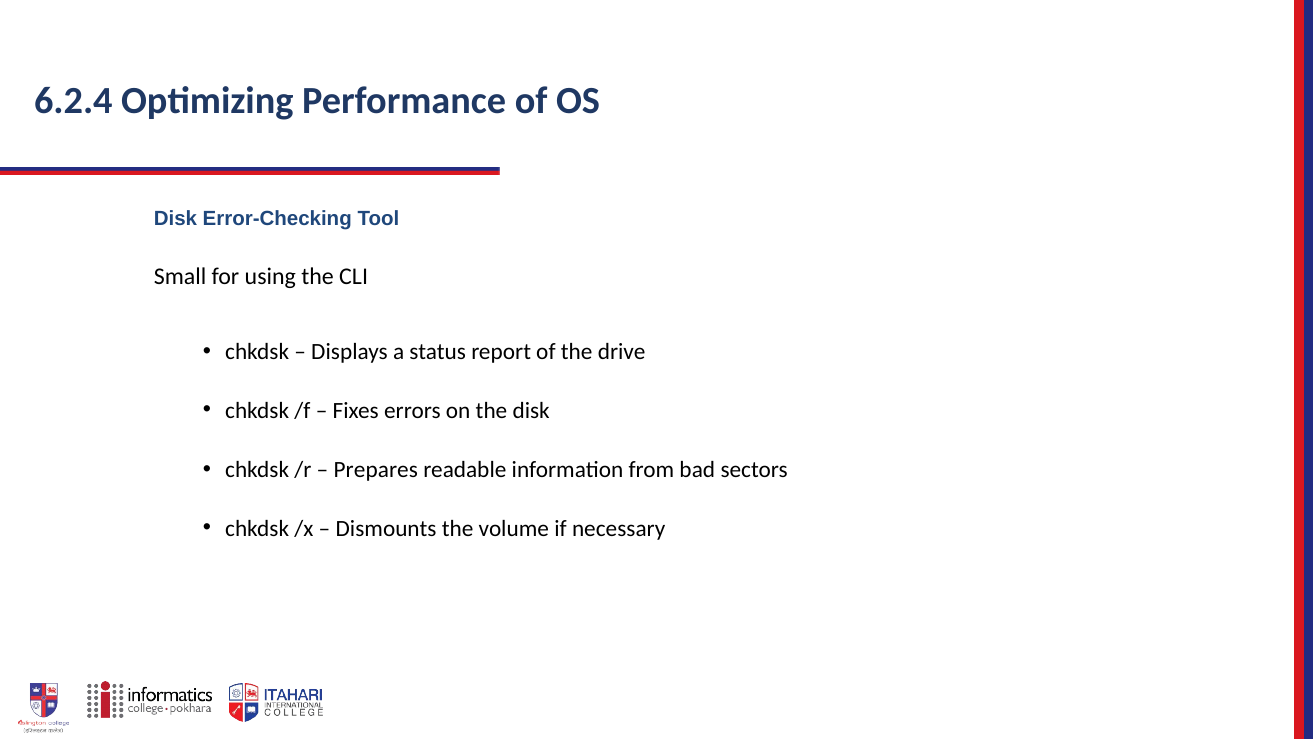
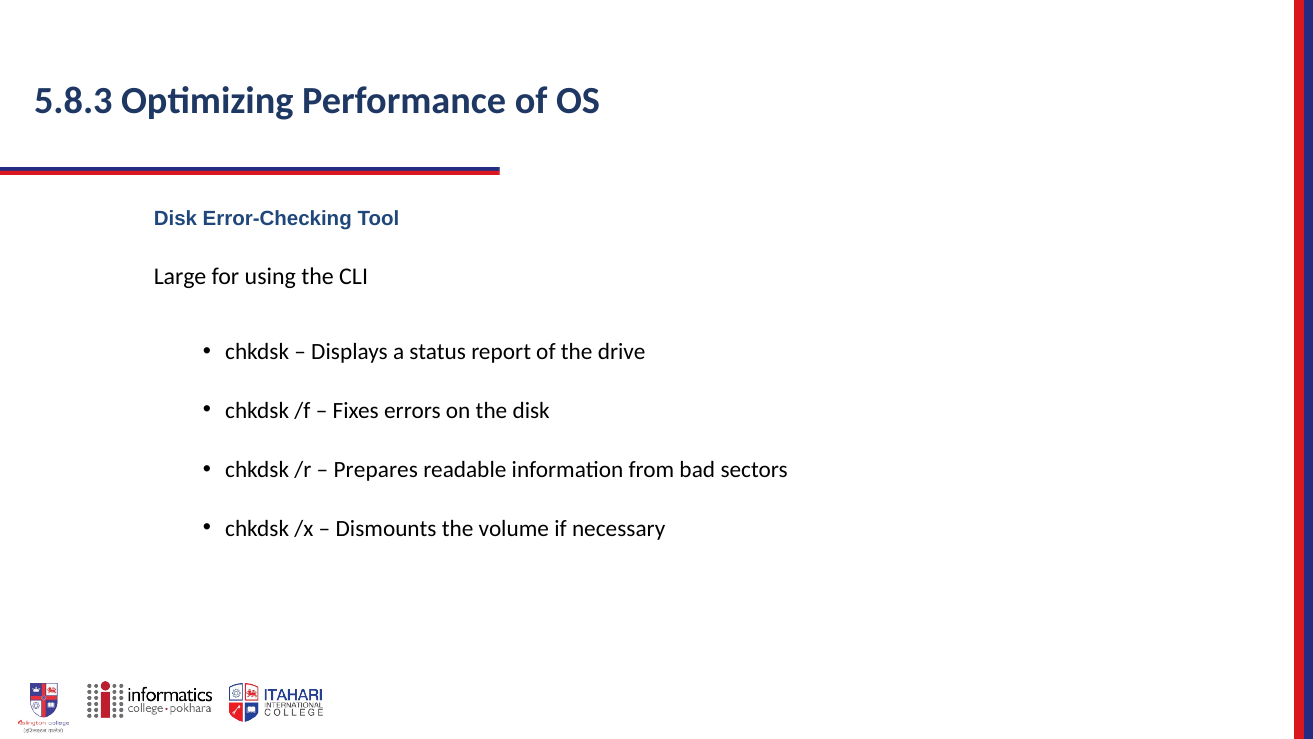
6.2.4: 6.2.4 -> 5.8.3 (73, 101)
Small: Small -> Large (180, 277)
